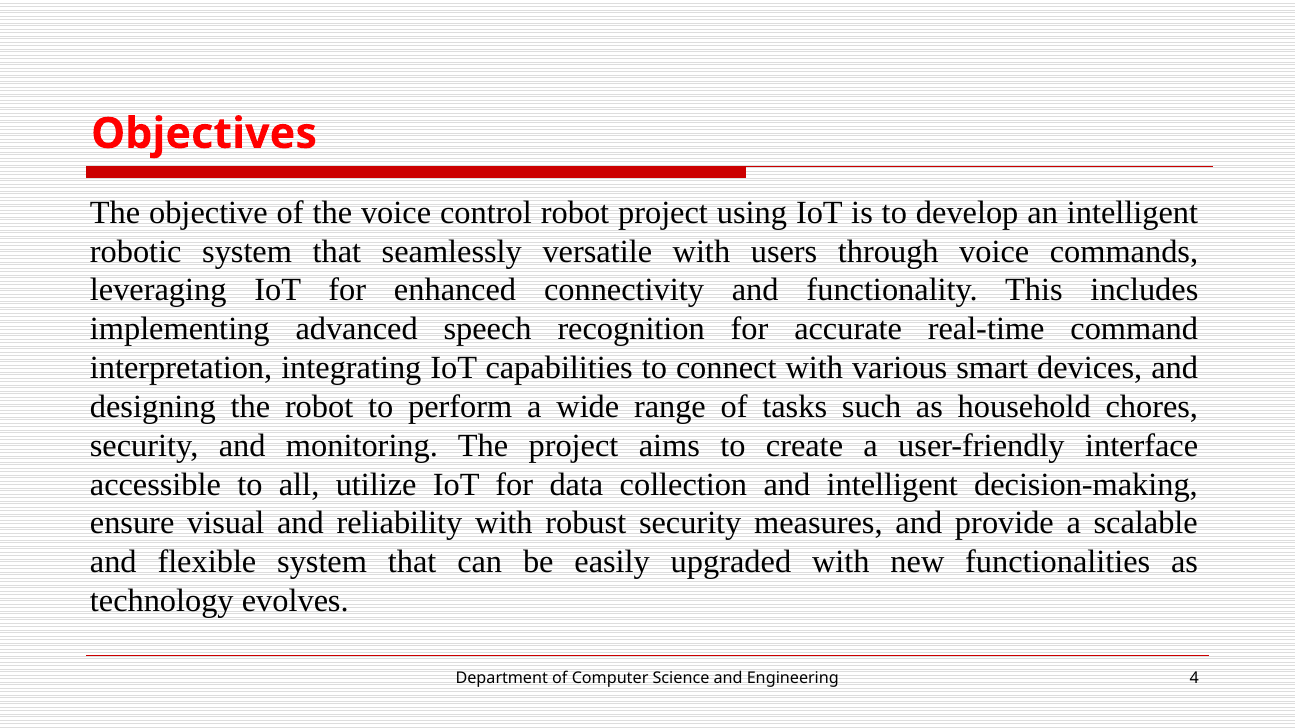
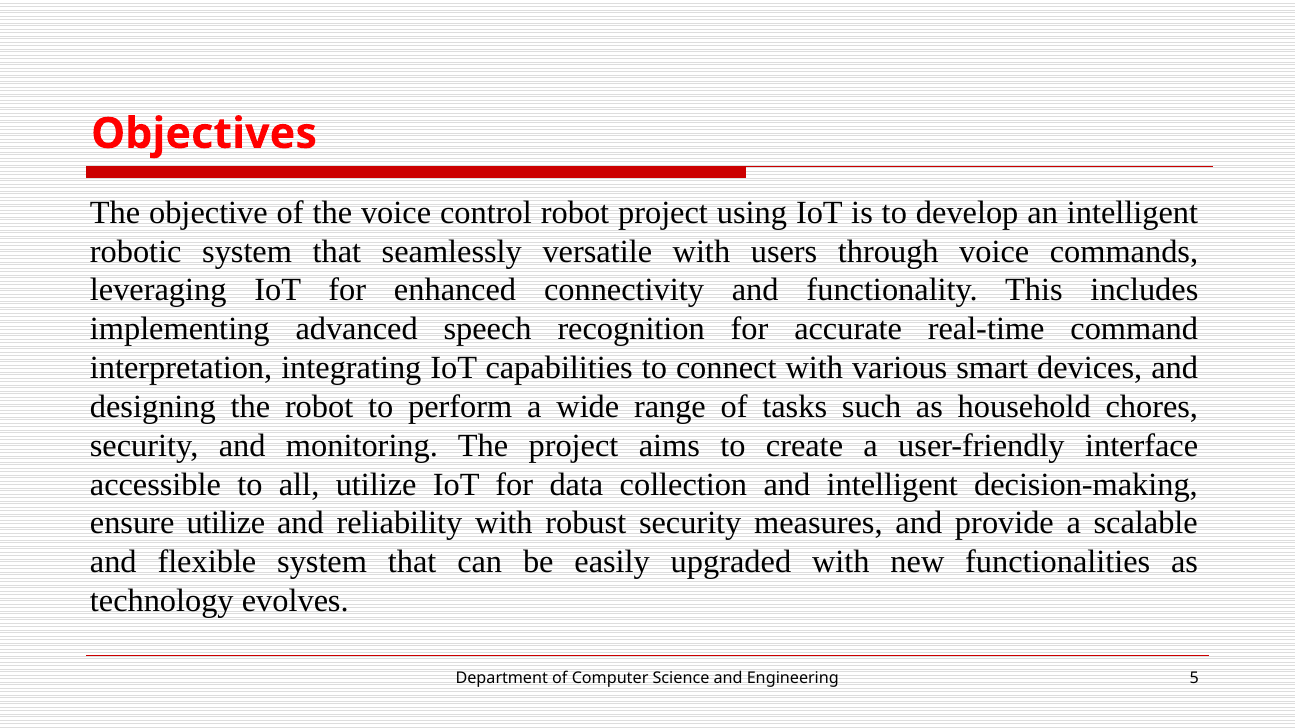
ensure visual: visual -> utilize (226, 523)
4: 4 -> 5 (1194, 679)
